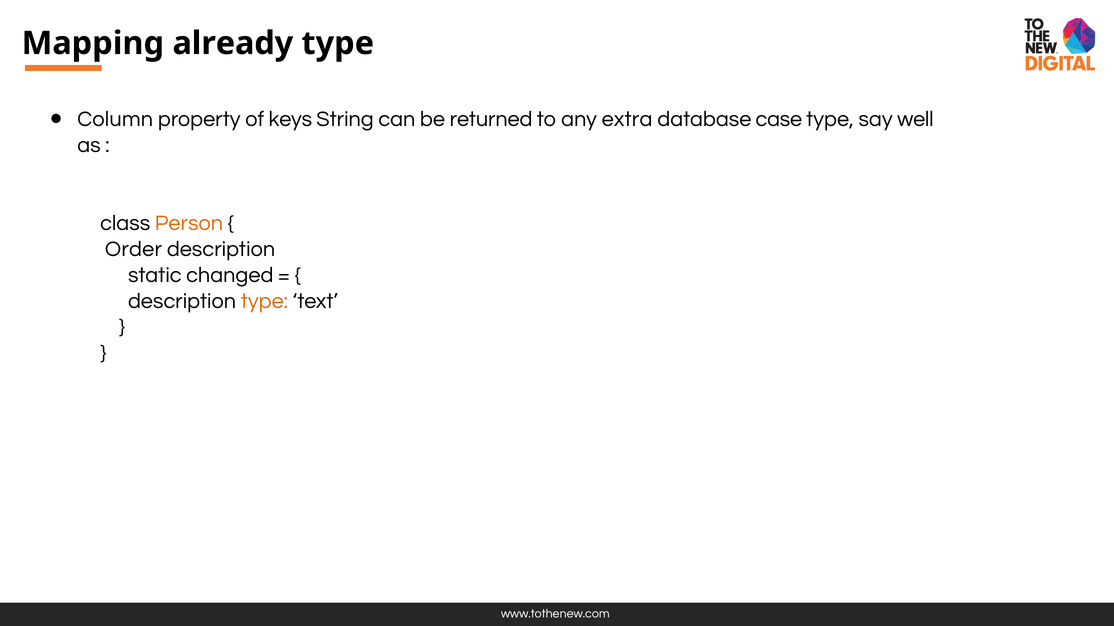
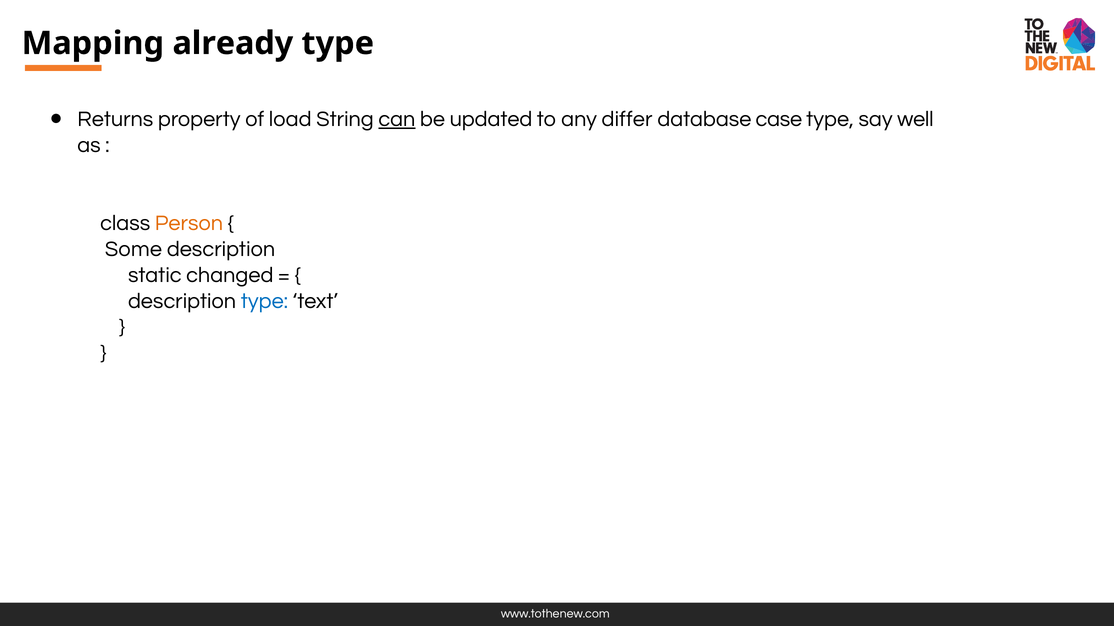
Column: Column -> Returns (115, 119)
keys: keys -> load (290, 119)
can underline: none -> present (397, 119)
returned: returned -> updated (491, 119)
extra: extra -> differ (627, 119)
Order: Order -> Some (133, 249)
type colour: orange -> blue (264, 301)
